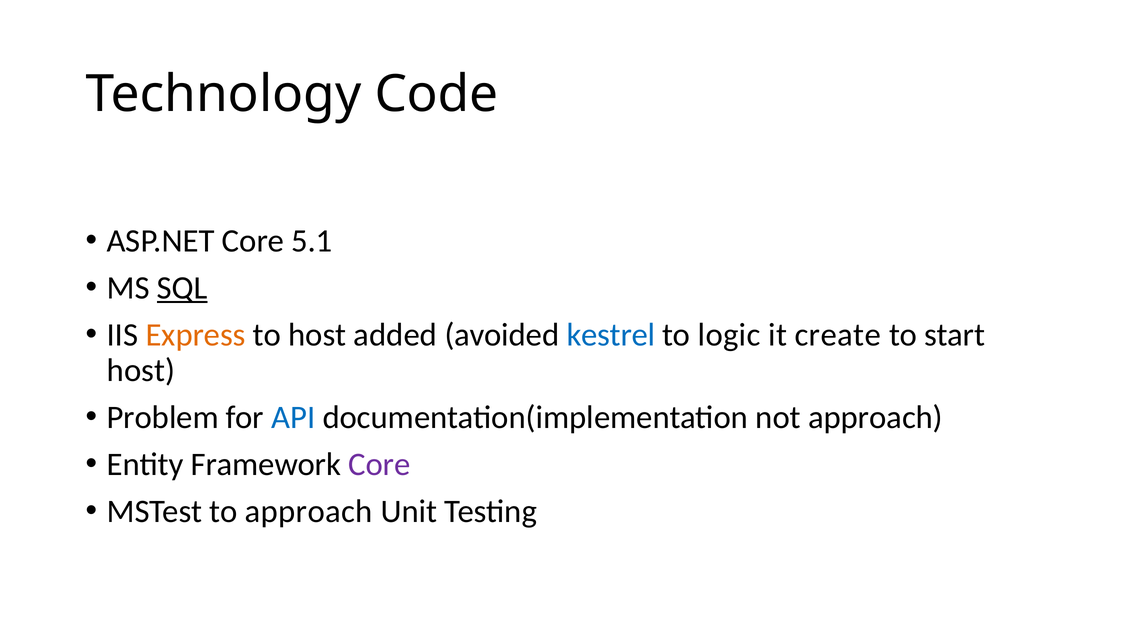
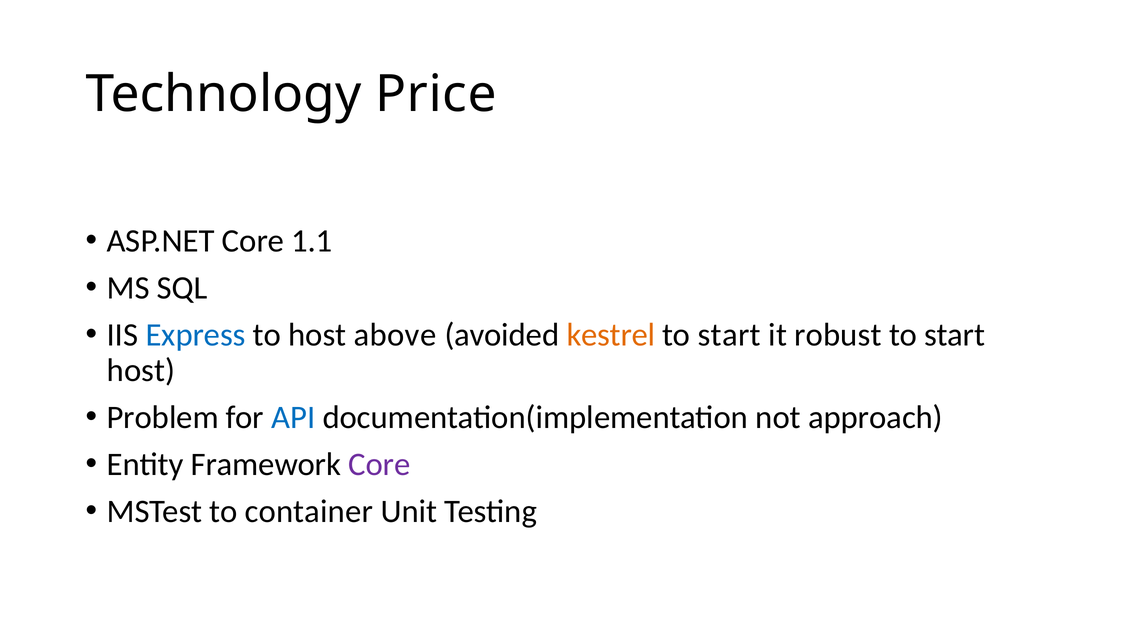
Code: Code -> Price (436, 94)
5.1: 5.1 -> 1.1 (312, 241)
SQL underline: present -> none (182, 288)
Express colour: orange -> blue (196, 335)
added: added -> above (395, 335)
kestrel colour: blue -> orange (611, 335)
logic: logic -> start (729, 335)
create: create -> robust (838, 335)
to approach: approach -> container (309, 511)
